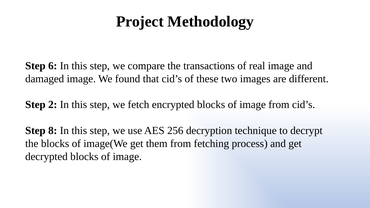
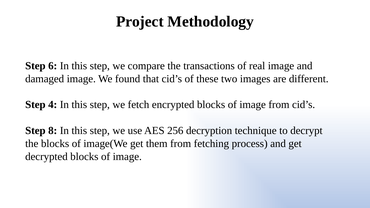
2: 2 -> 4 (53, 105)
